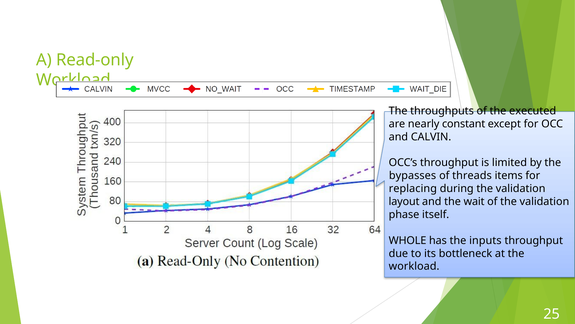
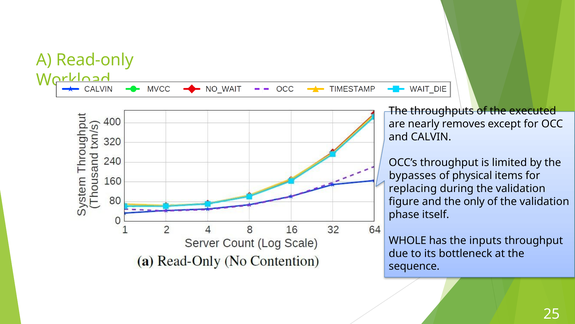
constant: constant -> removes (464, 124)
threads: threads -> physical (472, 175)
layout: layout -> figure (404, 201)
wait: wait -> only (474, 201)
workload: workload -> sequence (414, 266)
